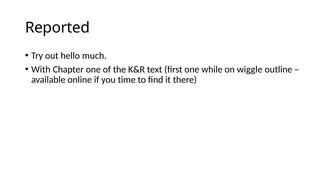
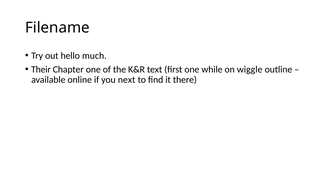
Reported: Reported -> Filename (57, 28)
With: With -> Their (41, 69)
time: time -> next (127, 80)
